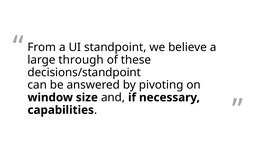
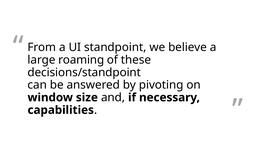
through: through -> roaming (81, 60)
